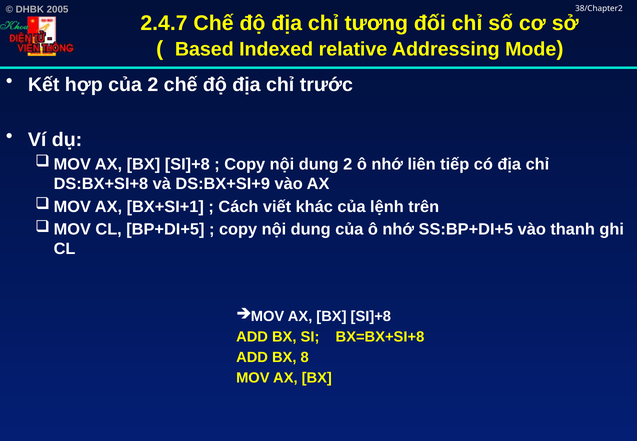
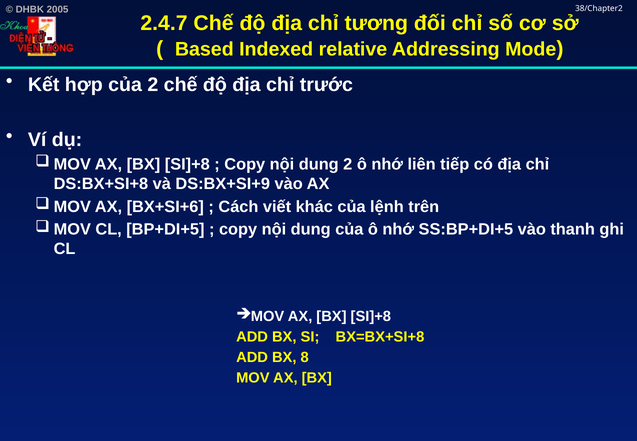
BX+SI+1: BX+SI+1 -> BX+SI+6 (165, 207)
